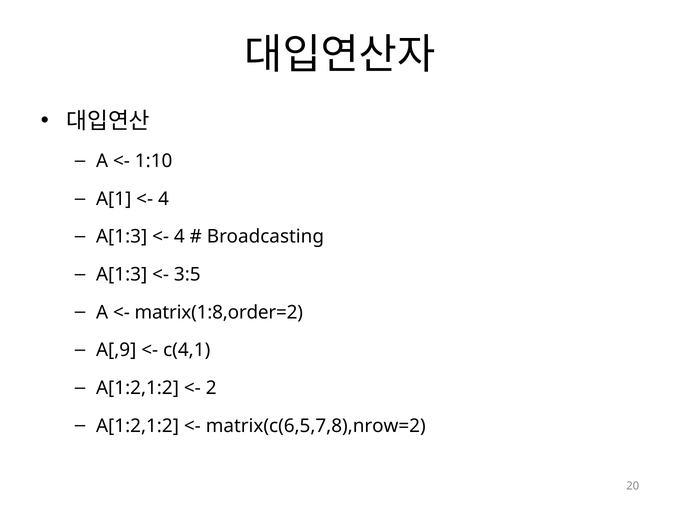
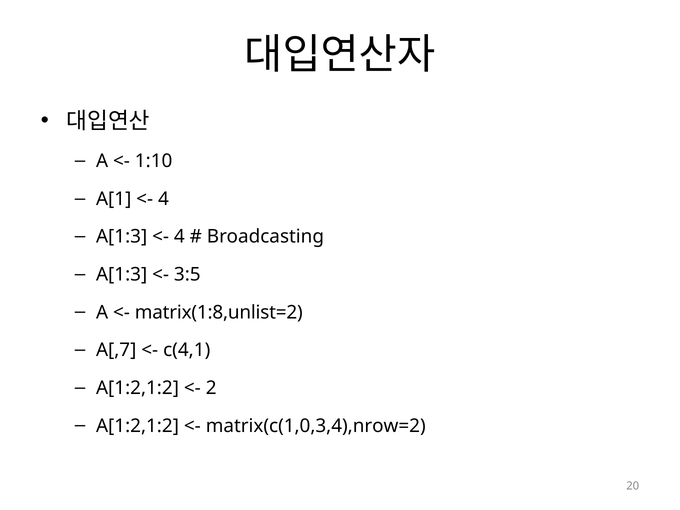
matrix(1:8,order=2: matrix(1:8,order=2 -> matrix(1:8,unlist=2 (219, 312)
A[,9: A[,9 -> A[,7 (116, 350)
matrix(c(6,5,7,8),nrow=2: matrix(c(6,5,7,8),nrow=2 -> matrix(c(1,0,3,4),nrow=2 (316, 426)
